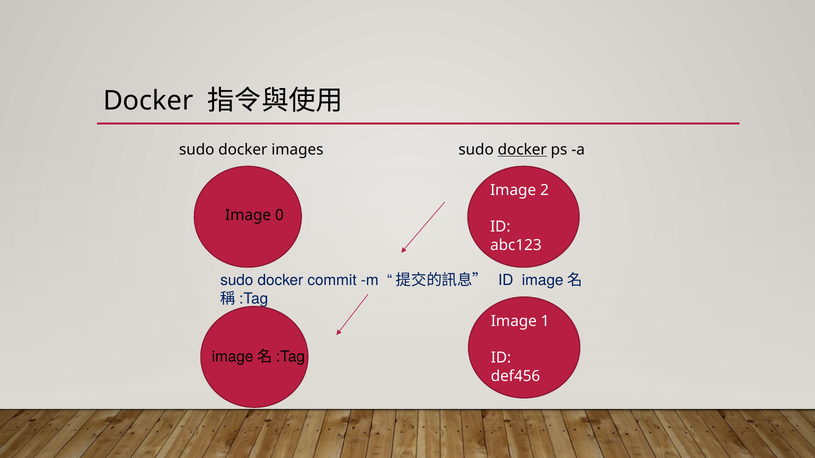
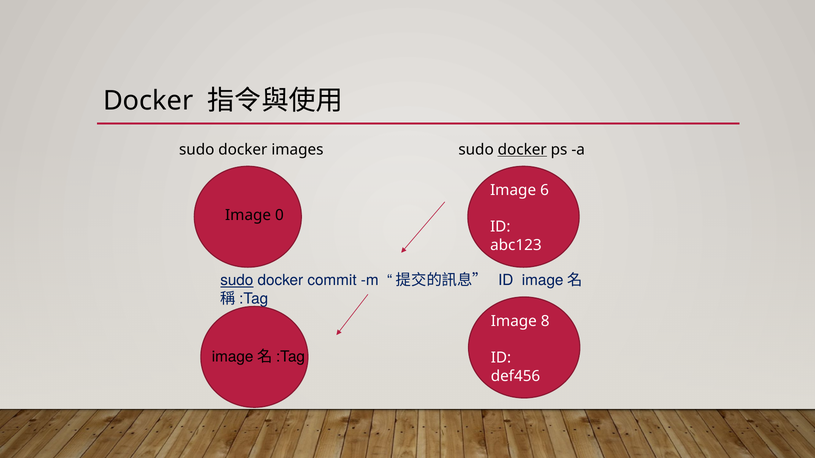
2: 2 -> 6 (545, 190)
sudo underline: none -> present (237, 281)
1: 1 -> 8 (545, 321)
